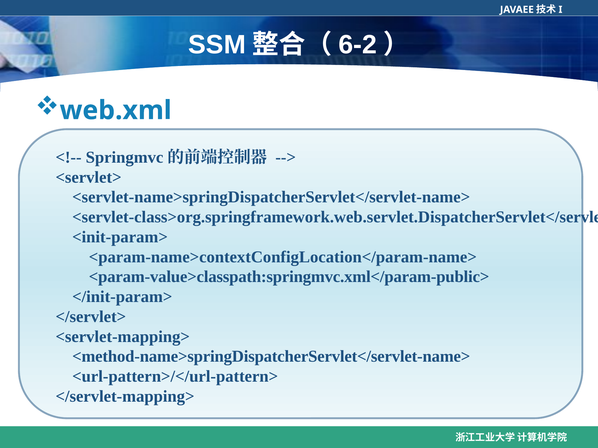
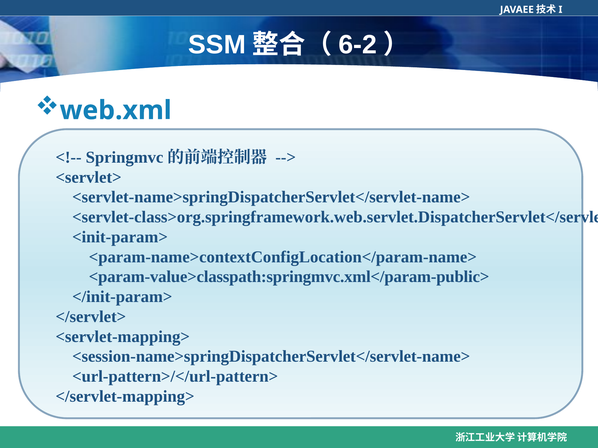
<method-name>springDispatcherServlet</servlet-name>: <method-name>springDispatcherServlet</servlet-name> -> <session-name>springDispatcherServlet</servlet-name> (271, 357)
